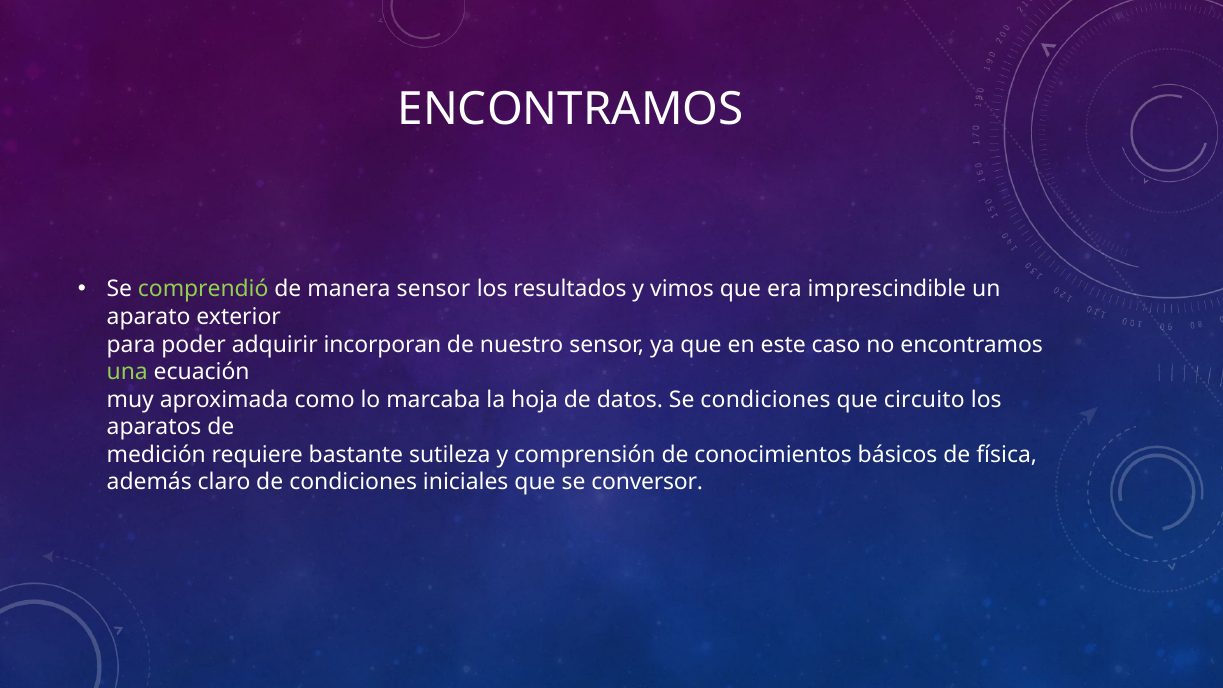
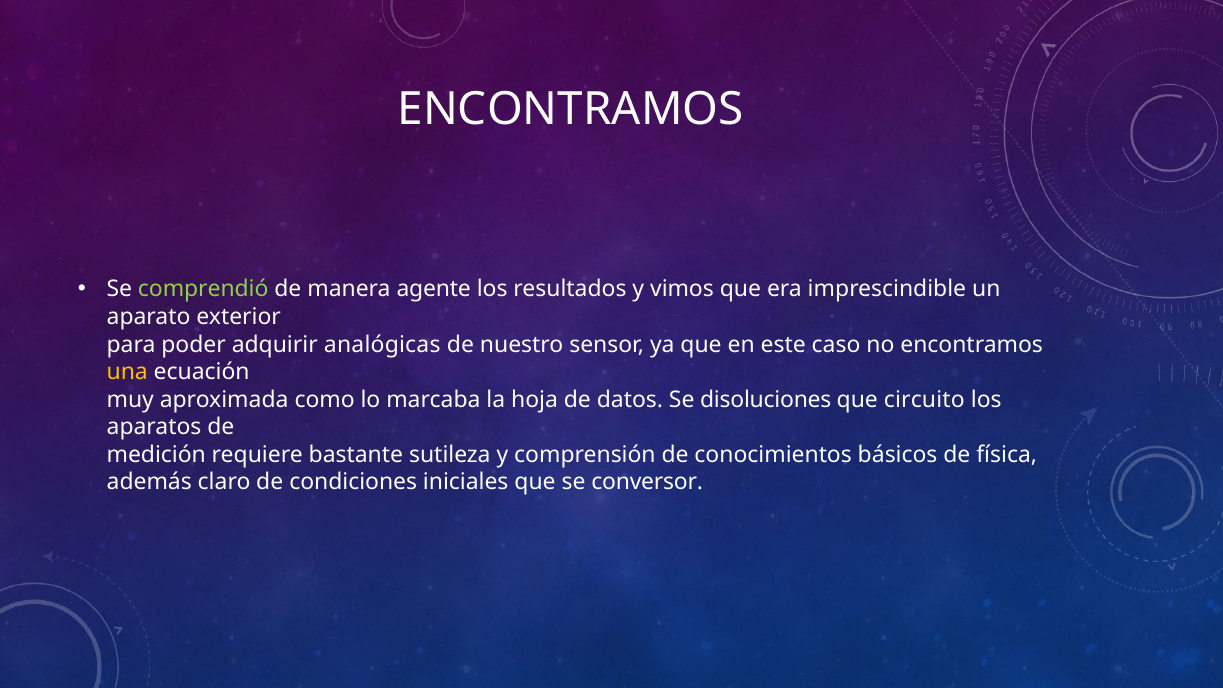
manera sensor: sensor -> agente (434, 289)
incorporan: incorporan -> analógicas (382, 344)
una colour: light green -> yellow (127, 372)
Se condiciones: condiciones -> disoluciones (766, 399)
